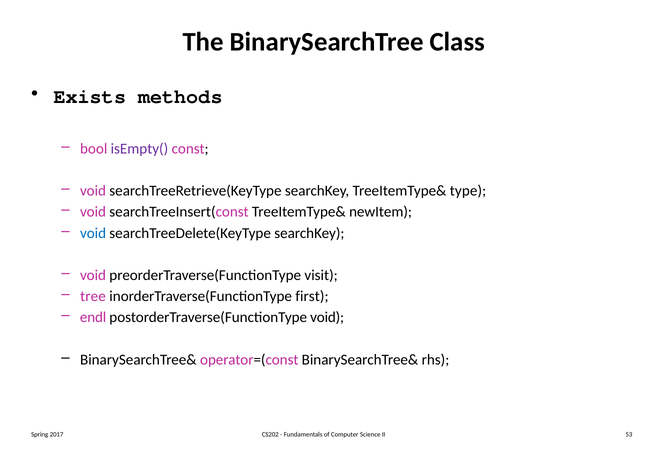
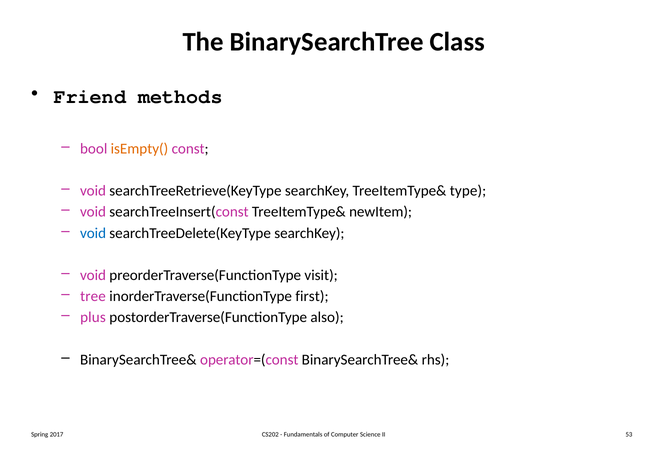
Exists: Exists -> Friend (90, 97)
isEmpty( colour: purple -> orange (139, 149)
endl: endl -> plus (93, 318)
postorderTraverse(FunctionType void: void -> also (327, 318)
